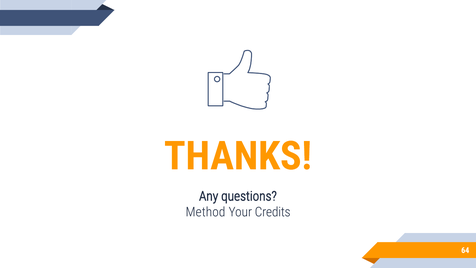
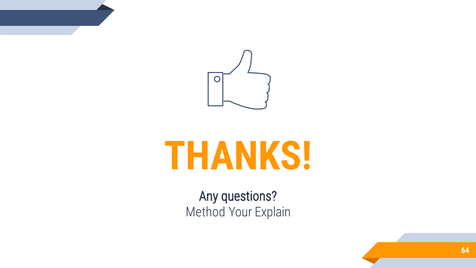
Credits: Credits -> Explain (273, 212)
